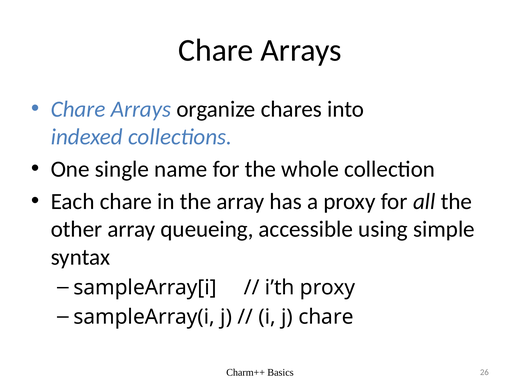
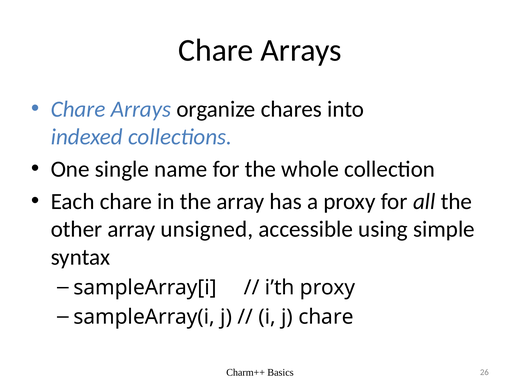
queueing: queueing -> unsigned (207, 229)
